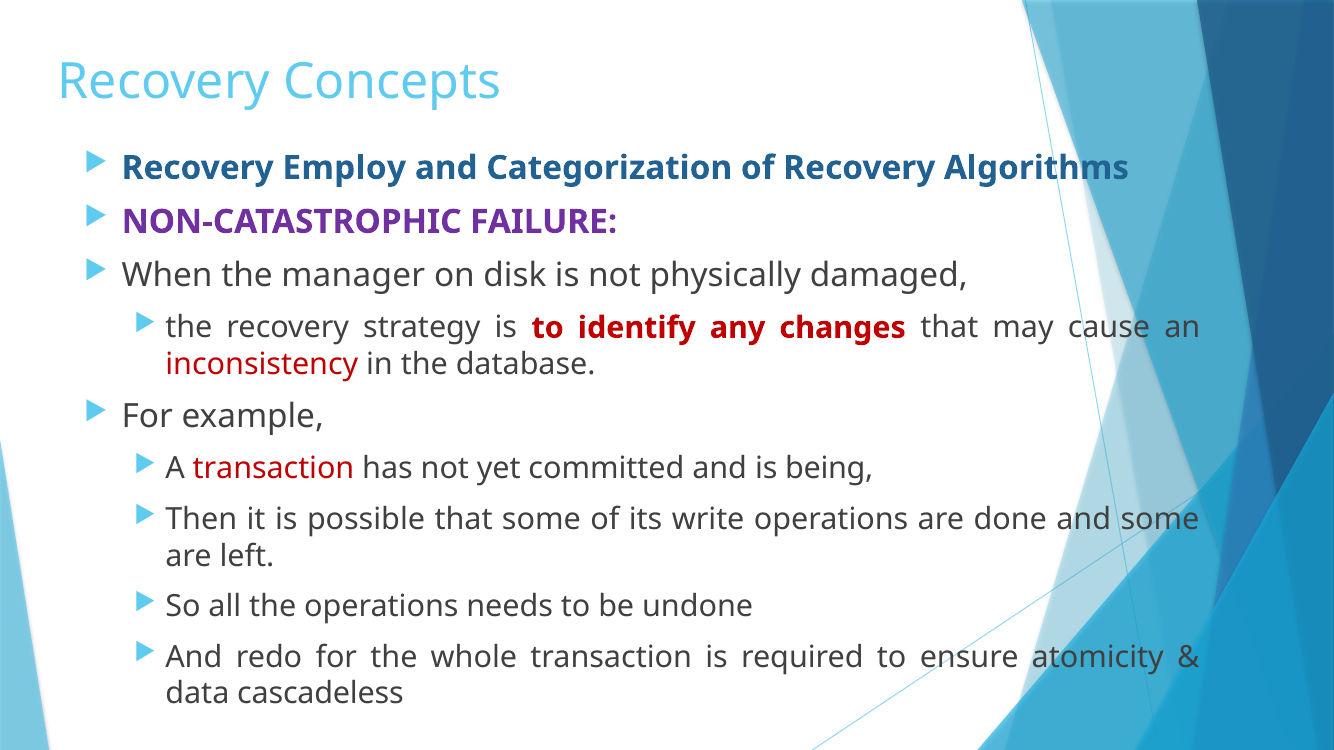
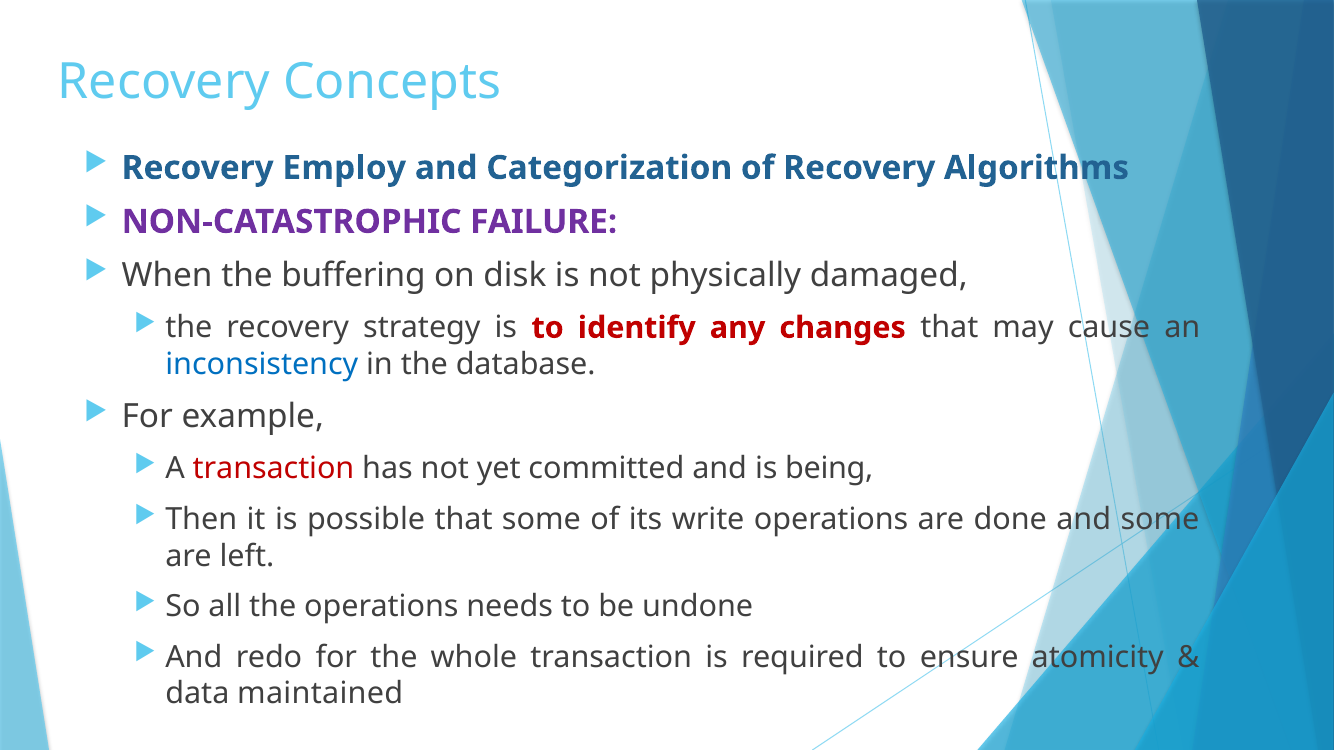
manager: manager -> buffering (353, 276)
inconsistency colour: red -> blue (262, 365)
cascadeless: cascadeless -> maintained (320, 694)
